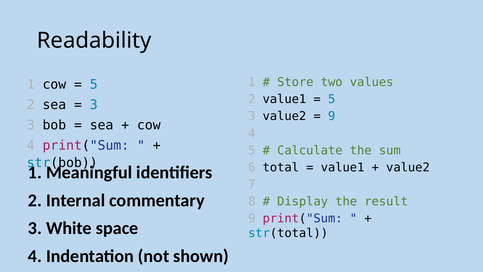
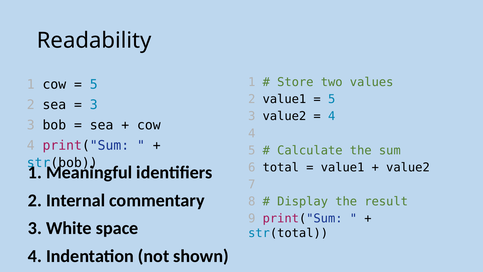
9: 9 -> 4 (332, 116)
